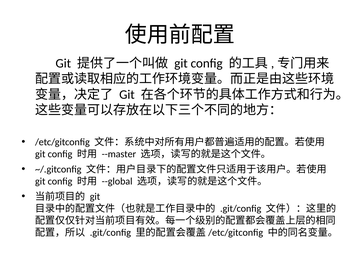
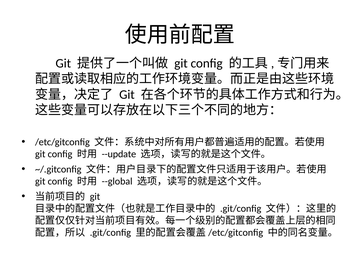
--master: --master -> --update (119, 154)
